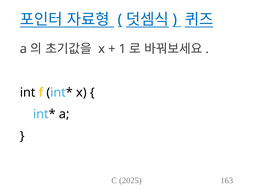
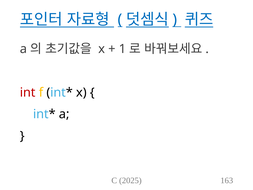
int colour: black -> red (28, 92)
